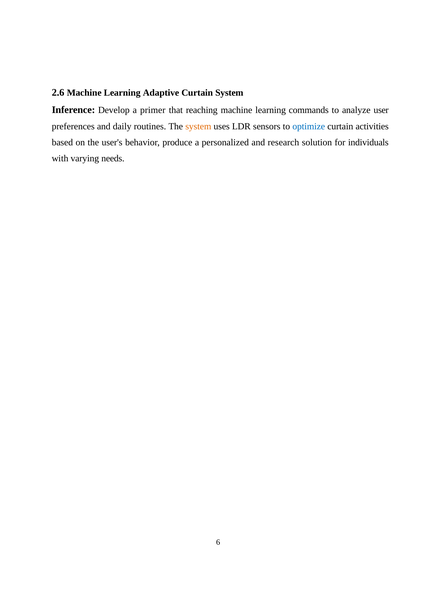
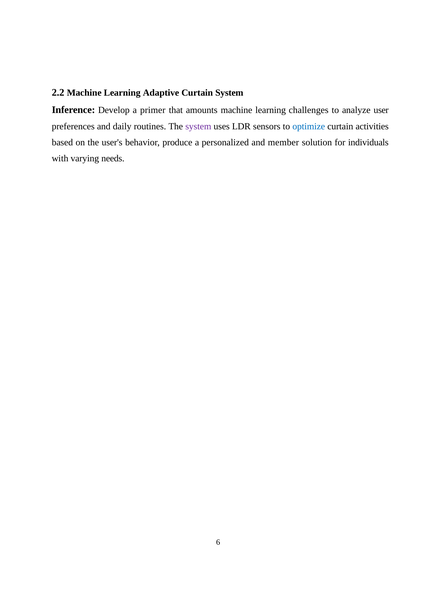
2.6: 2.6 -> 2.2 (58, 92)
reaching: reaching -> amounts (202, 110)
commands: commands -> challenges (309, 110)
system colour: orange -> purple (198, 126)
research: research -> member (283, 142)
